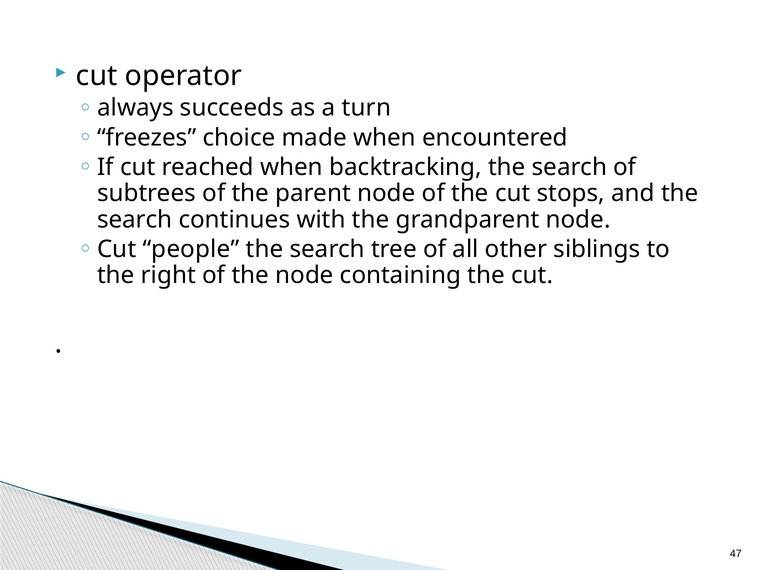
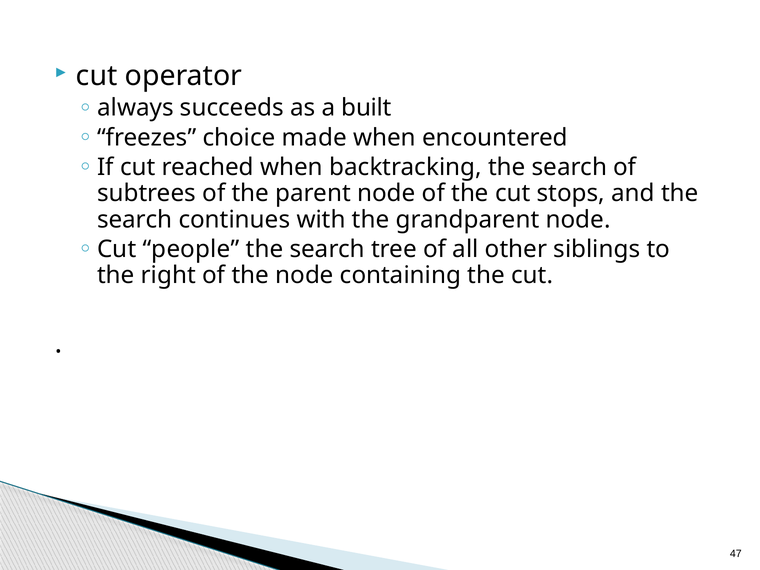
turn: turn -> built (367, 108)
